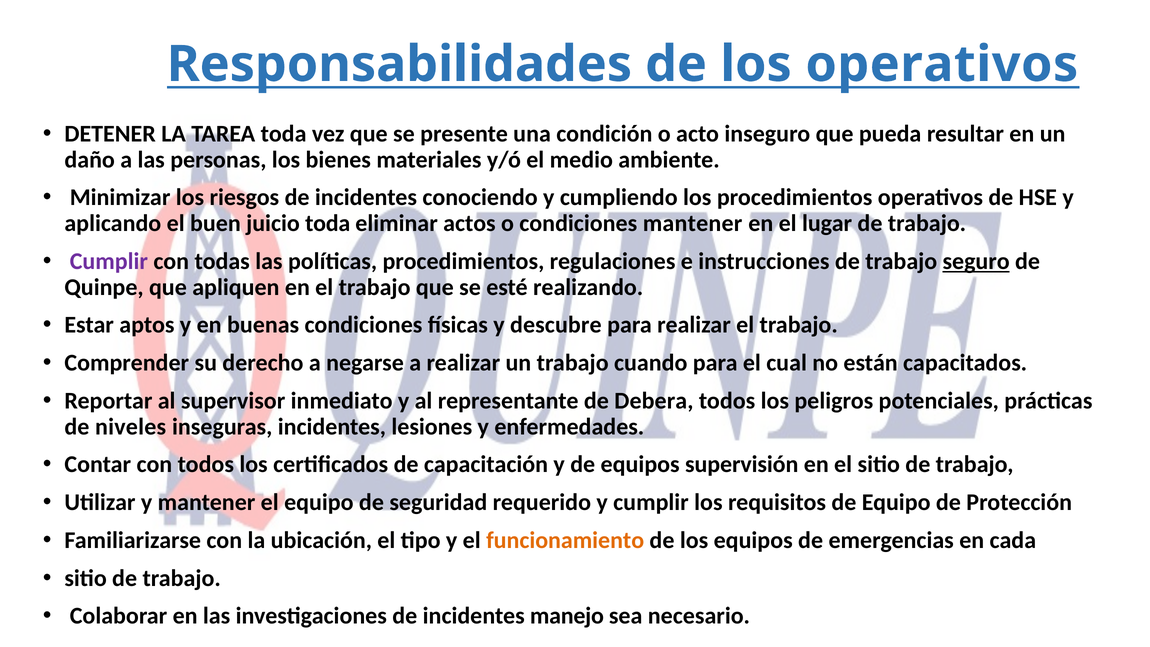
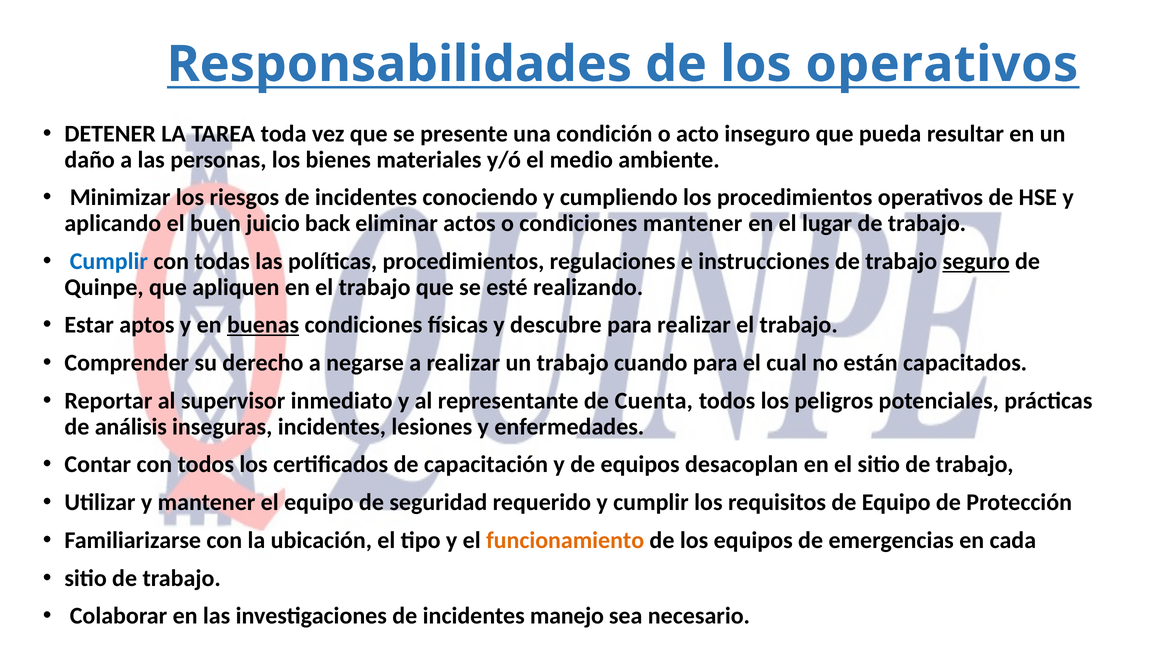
juicio toda: toda -> back (328, 223)
Cumplir colour: purple -> blue (109, 261)
buenas underline: none -> present (263, 325)
Debera: Debera -> Cuenta (654, 401)
niveles: niveles -> análisis (131, 427)
supervisión: supervisión -> desacoplan (742, 464)
